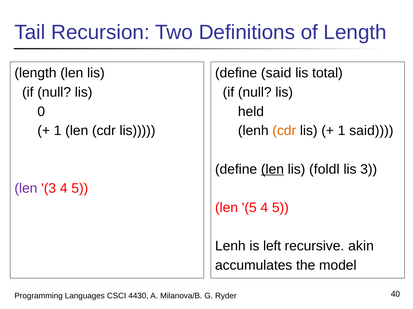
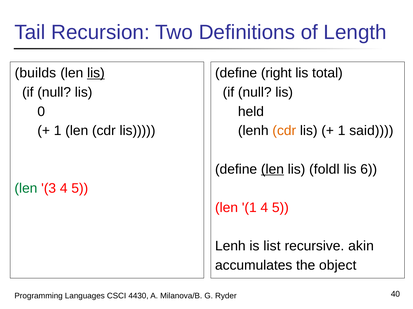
length: length -> builds (35, 73)
lis underline: none -> present (96, 73)
define said: said -> right (276, 73)
lis 3: 3 -> 6 (369, 170)
len colour: purple -> green (26, 189)
len 5: 5 -> 1 (249, 208)
left: left -> list (272, 247)
model: model -> object (338, 266)
